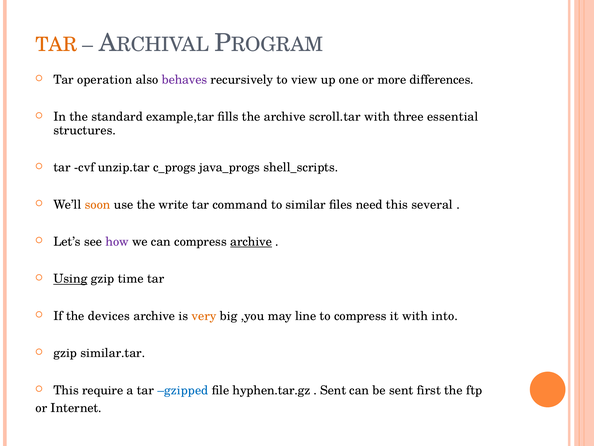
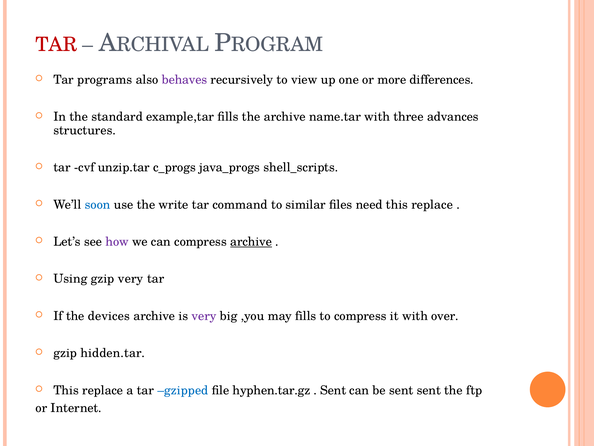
TAR colour: orange -> red (56, 45)
operation: operation -> programs (105, 80)
scroll.tar: scroll.tar -> name.tar (335, 117)
essential: essential -> advances (453, 117)
soon colour: orange -> blue (98, 204)
several: several -> replace (432, 204)
Using underline: present -> none (70, 279)
gzip time: time -> very (131, 279)
very colour: orange -> purple (204, 316)
may line: line -> fills (306, 316)
into: into -> over (445, 316)
similar.tar: similar.tar -> hidden.tar (113, 353)
require: require -> replace (103, 390)
sent first: first -> sent (429, 390)
